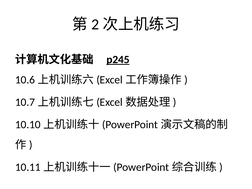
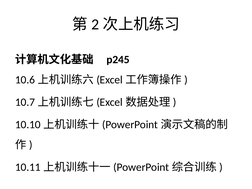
p245 underline: present -> none (118, 60)
